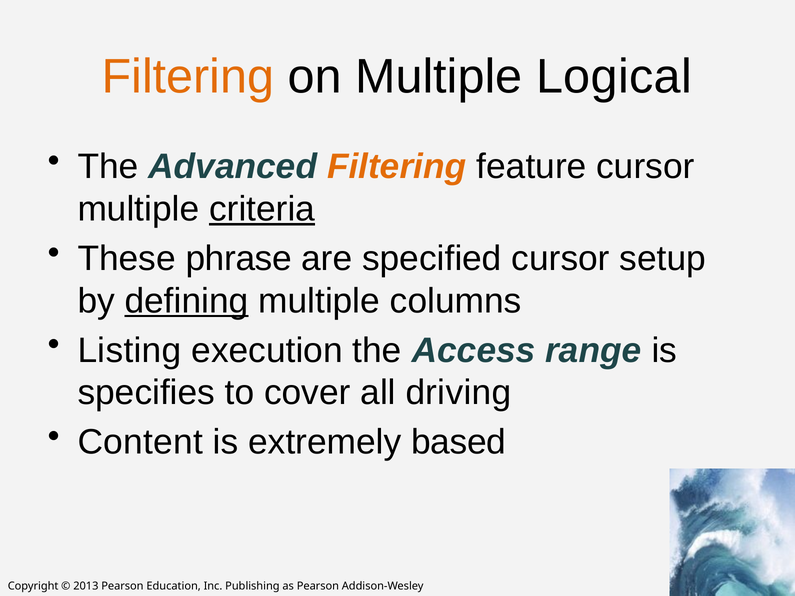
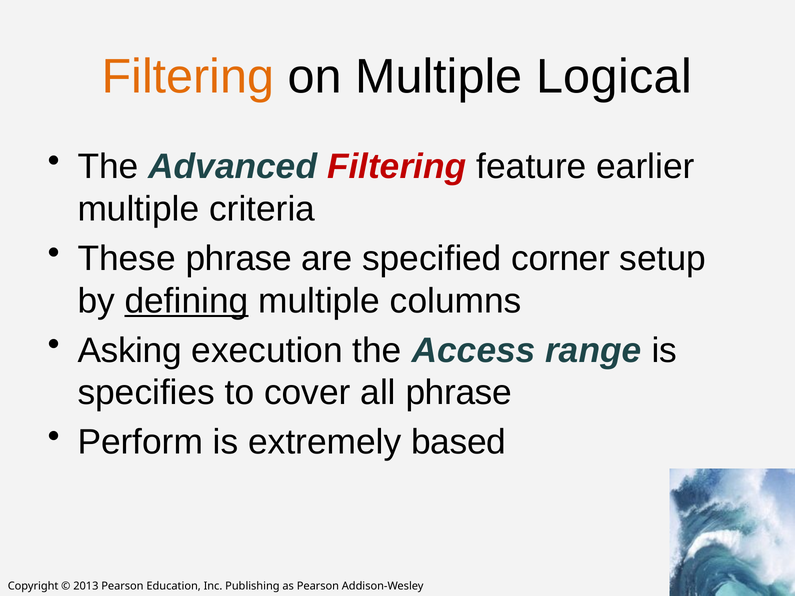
Filtering colour: orange -> red (397, 167)
feature cursor: cursor -> earlier (645, 167)
criteria underline: present -> none (262, 209)
specified cursor: cursor -> corner (561, 259)
Listing: Listing -> Asking (130, 351)
all driving: driving -> phrase (459, 393)
Content: Content -> Perform (140, 442)
